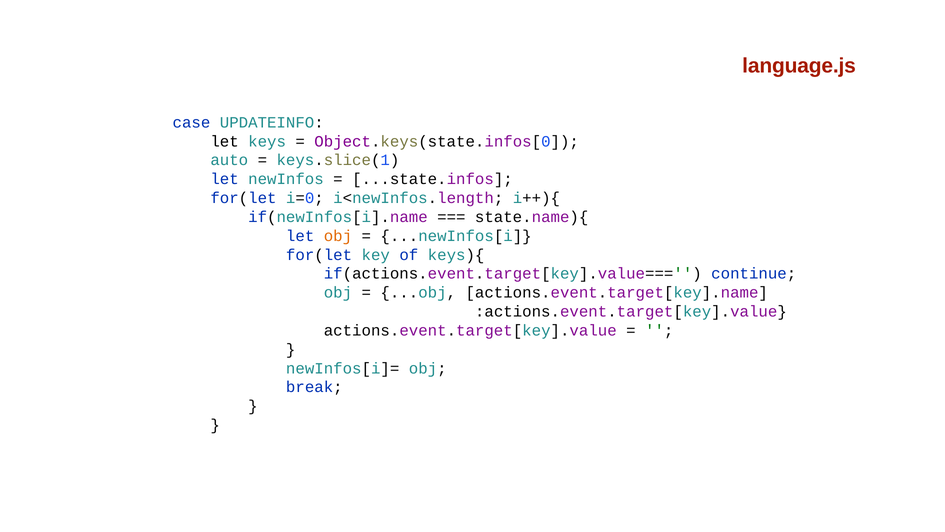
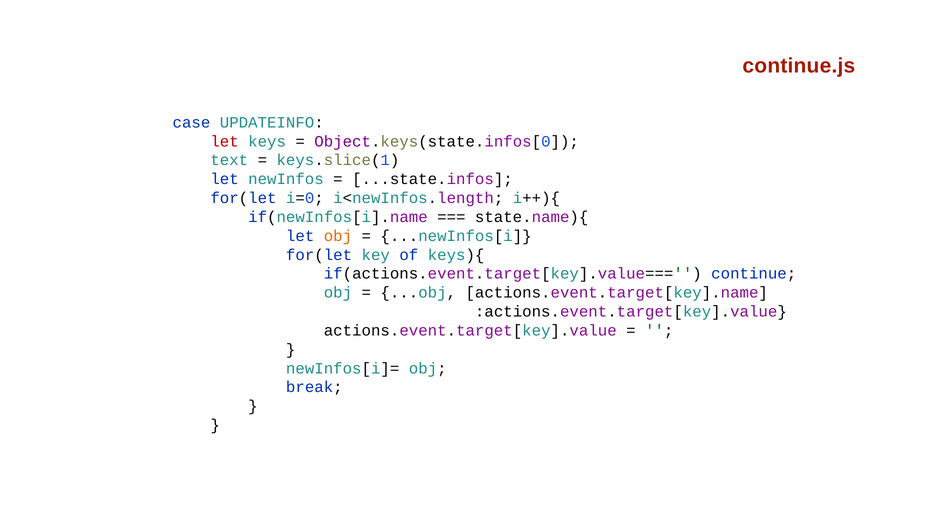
language.js: language.js -> continue.js (799, 66)
let colour: black -> red (225, 141)
auto: auto -> text (229, 160)
